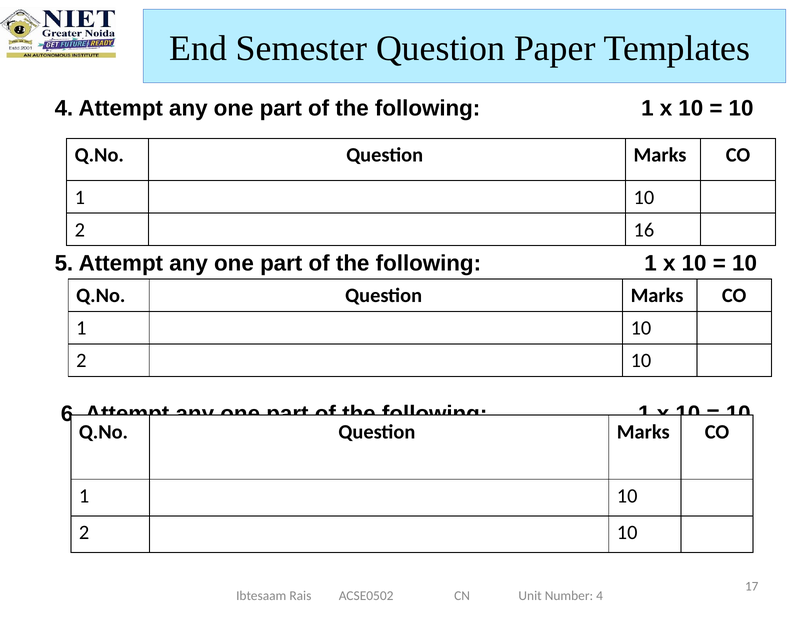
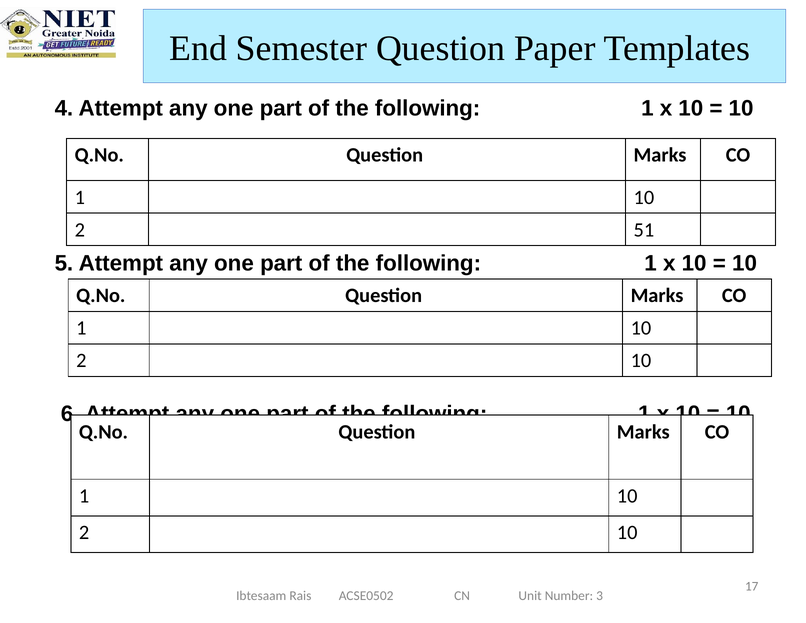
16: 16 -> 51 (644, 230)
Number 4: 4 -> 3 (600, 595)
